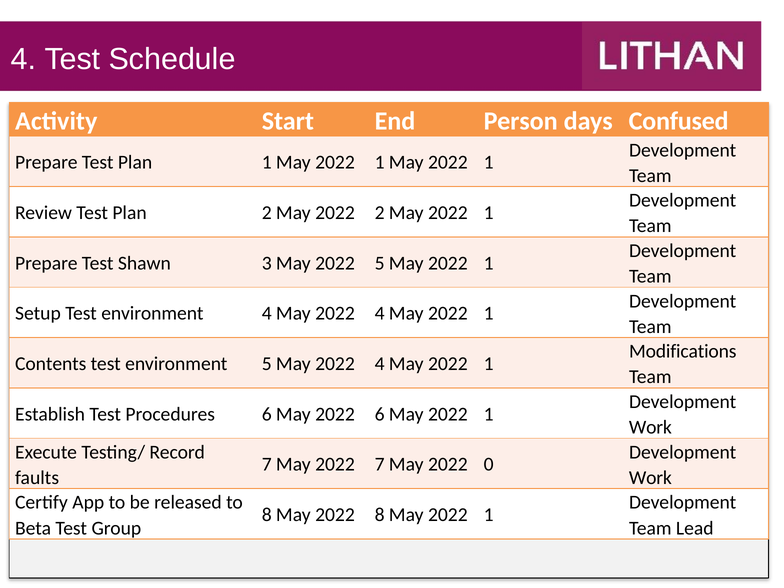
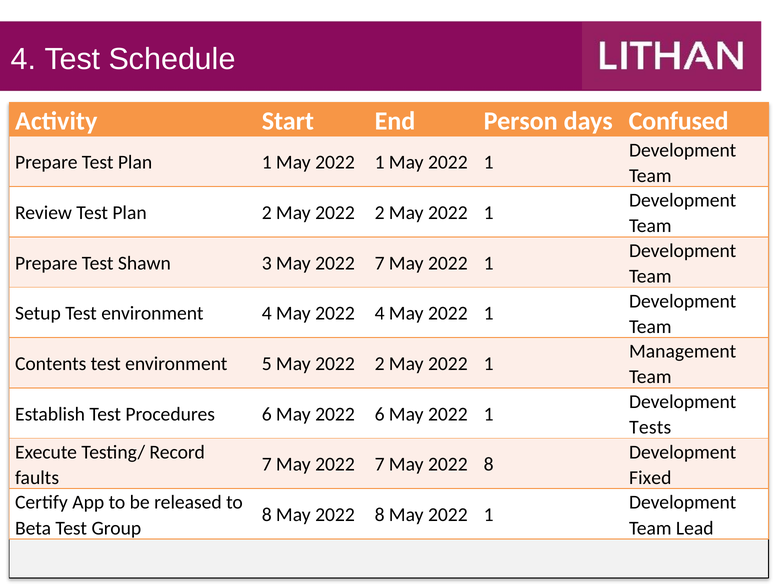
3 May 2022 5: 5 -> 7 (380, 263)
Modifications: Modifications -> Management (683, 351)
5 May 2022 4: 4 -> 2 (380, 364)
Work: Work -> Tests (650, 427)
7 May 2022 0: 0 -> 8 (489, 465)
Work: Work -> Fixed (650, 478)
